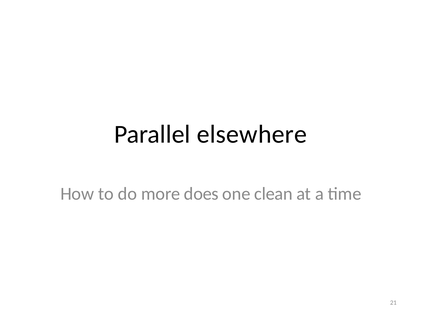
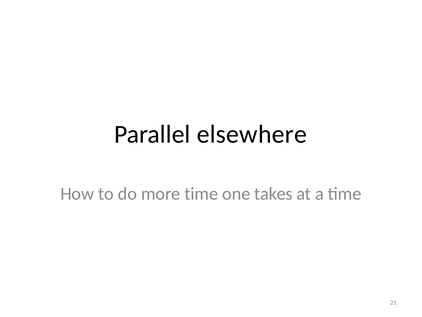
more does: does -> time (201, 194)
clean: clean -> takes (273, 194)
